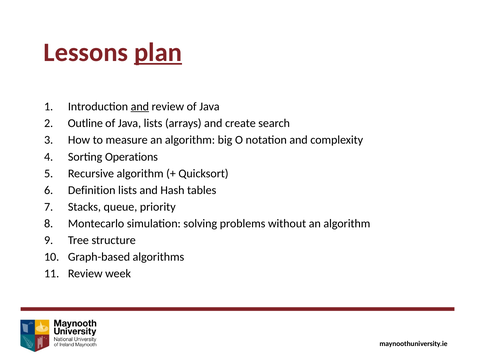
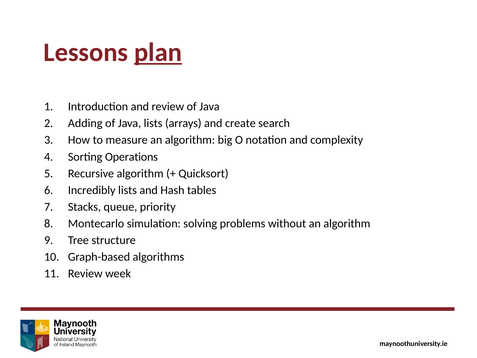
and underline: present -> none (140, 107)
Outline: Outline -> Adding (85, 123)
Definition: Definition -> Incredibly (92, 190)
